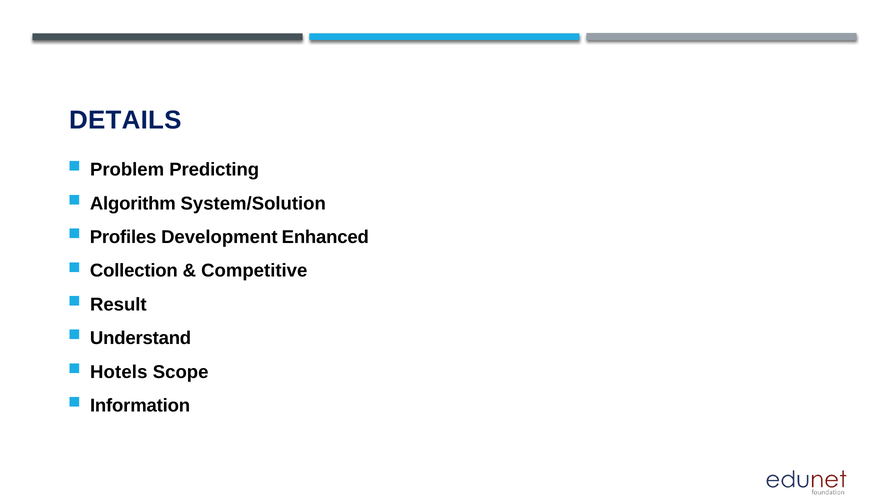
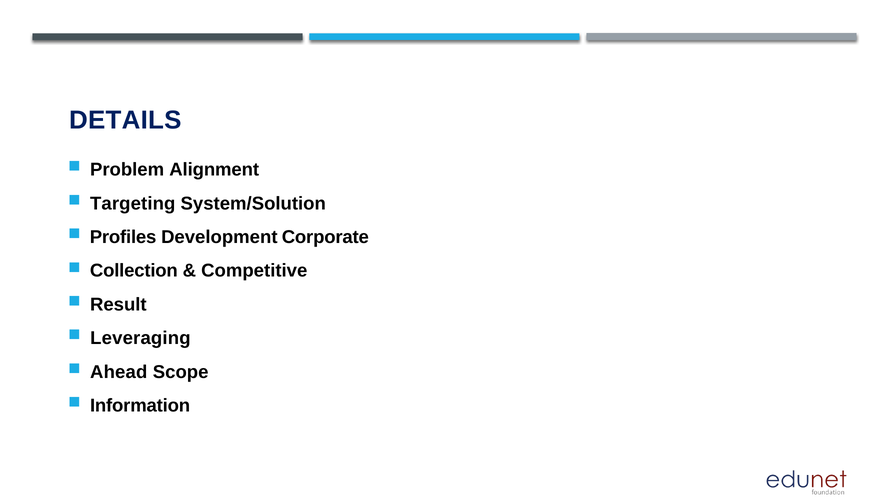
Predicting: Predicting -> Alignment (214, 170)
Algorithm: Algorithm -> Targeting (133, 203)
Enhanced: Enhanced -> Corporate (325, 237)
Understand: Understand -> Leveraging (140, 338)
Hotels: Hotels -> Ahead (119, 372)
